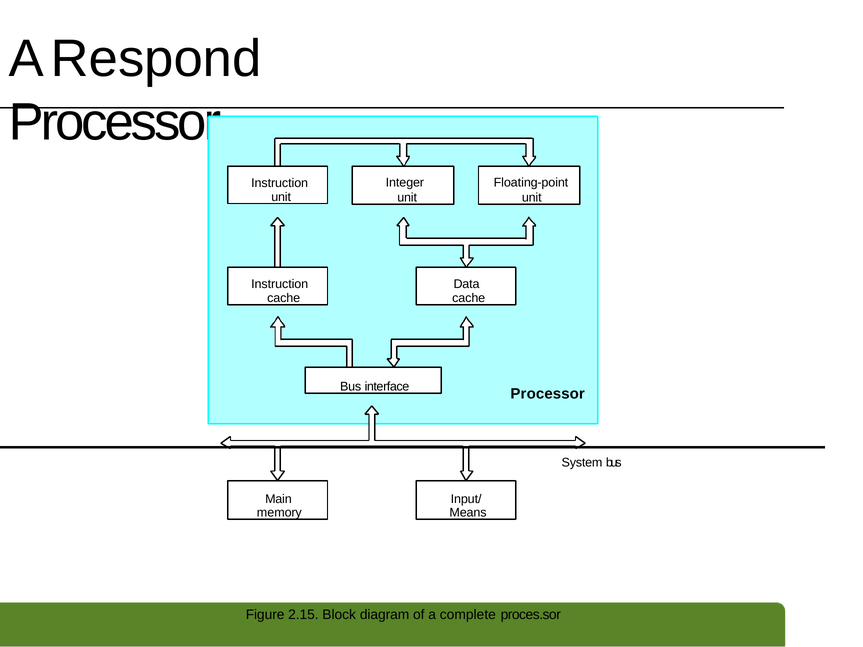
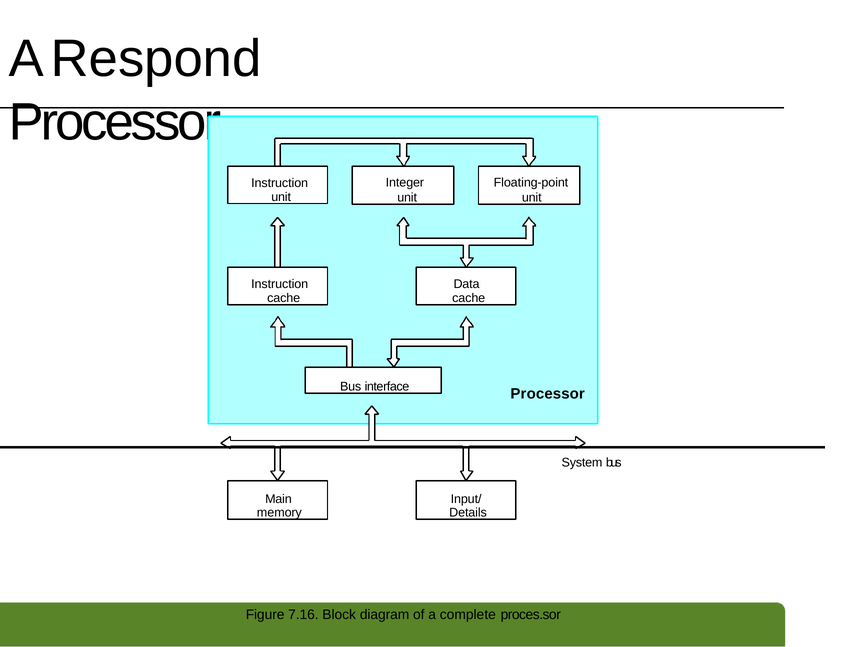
Means: Means -> Details (468, 513)
2.15: 2.15 -> 7.16 (303, 615)
